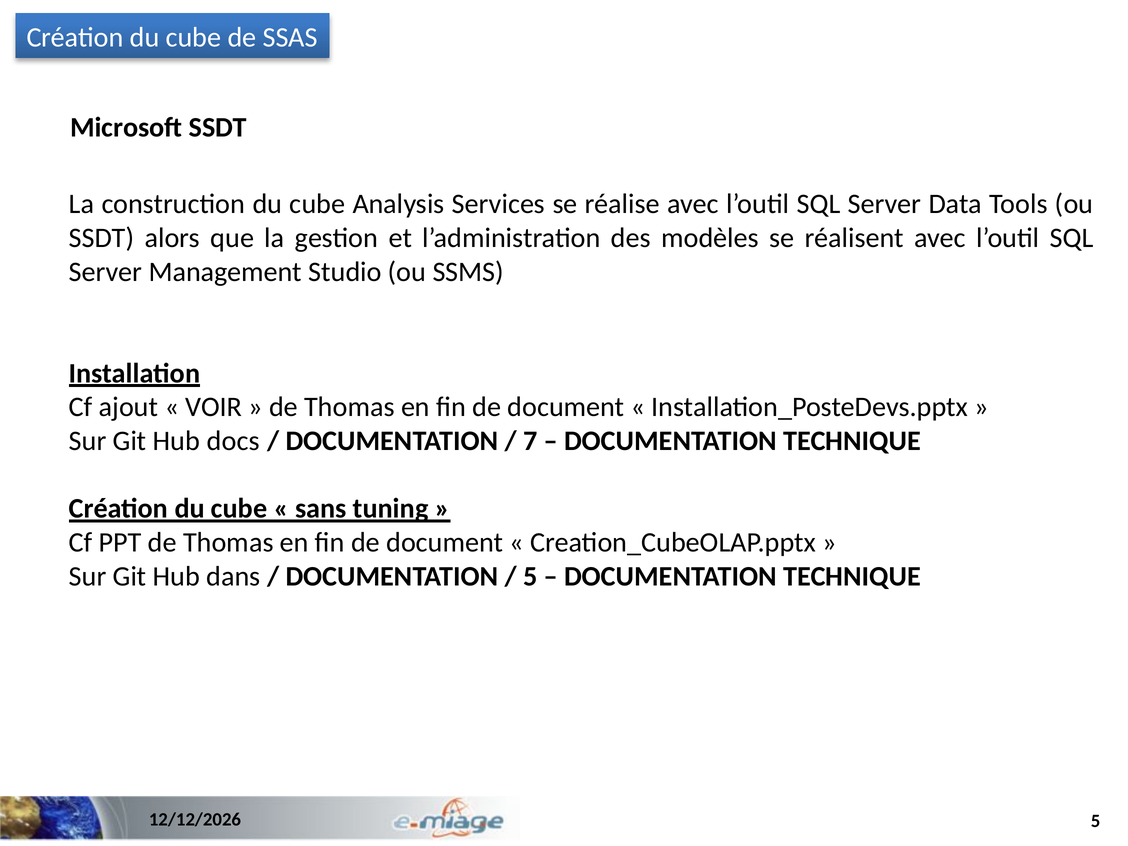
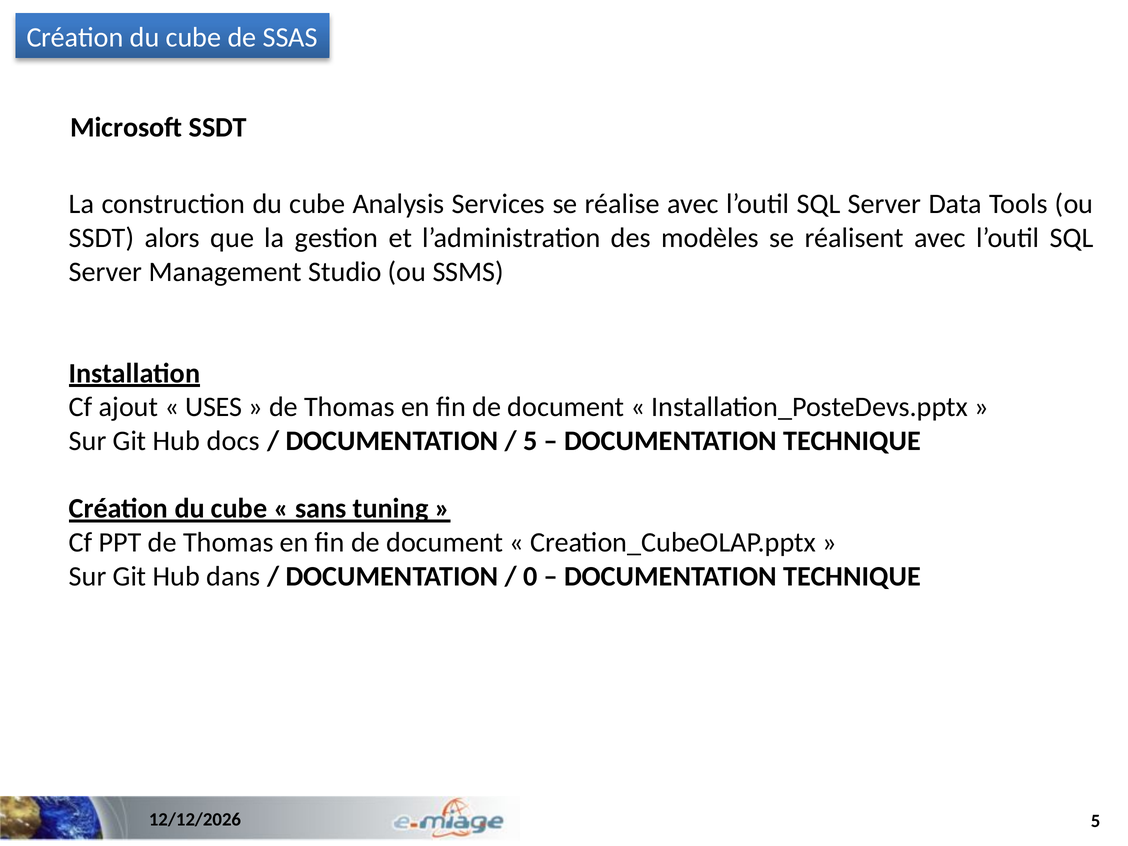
VOIR: VOIR -> USES (214, 407)
7: 7 -> 5 (530, 441)
5: 5 -> 0 (530, 576)
